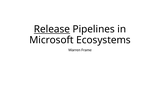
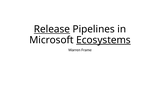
Ecosystems underline: none -> present (103, 40)
